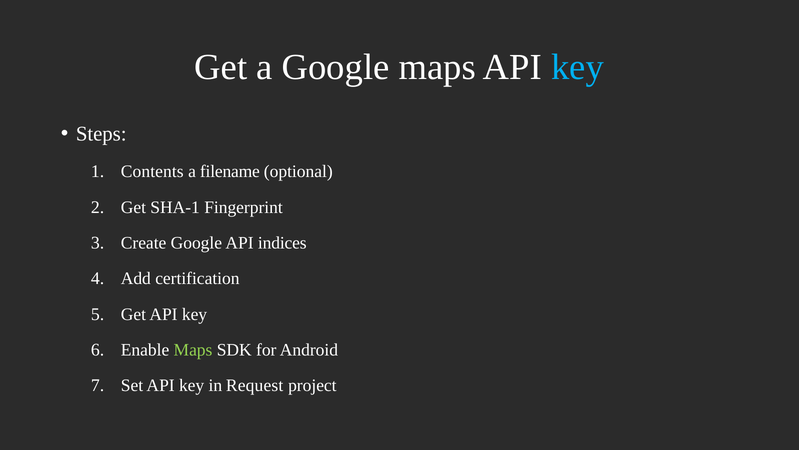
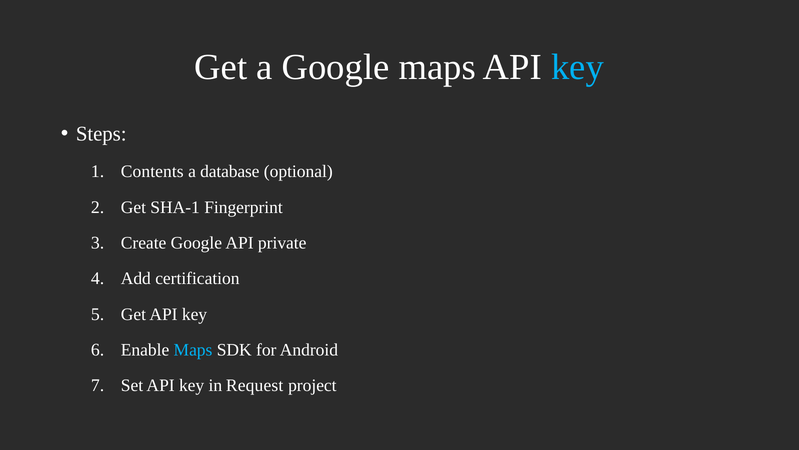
filename: filename -> database (230, 171)
indices: indices -> private (282, 243)
Maps colour: light green -> light blue (193, 349)
